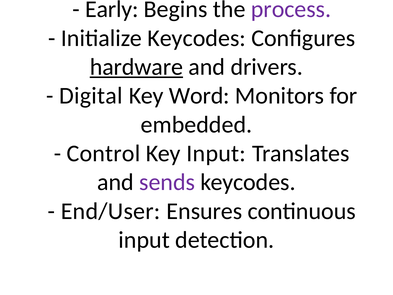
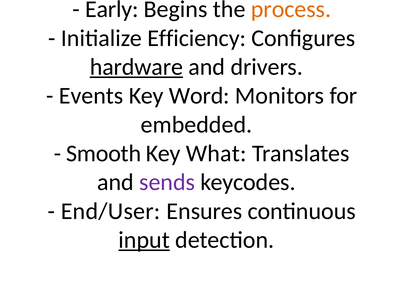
process colour: purple -> orange (291, 9)
Initialize Keycodes: Keycodes -> Efficiency (197, 38)
Digital: Digital -> Events (91, 96)
Control: Control -> Smooth (104, 153)
Key Input: Input -> What (216, 153)
input underline: none -> present (144, 240)
